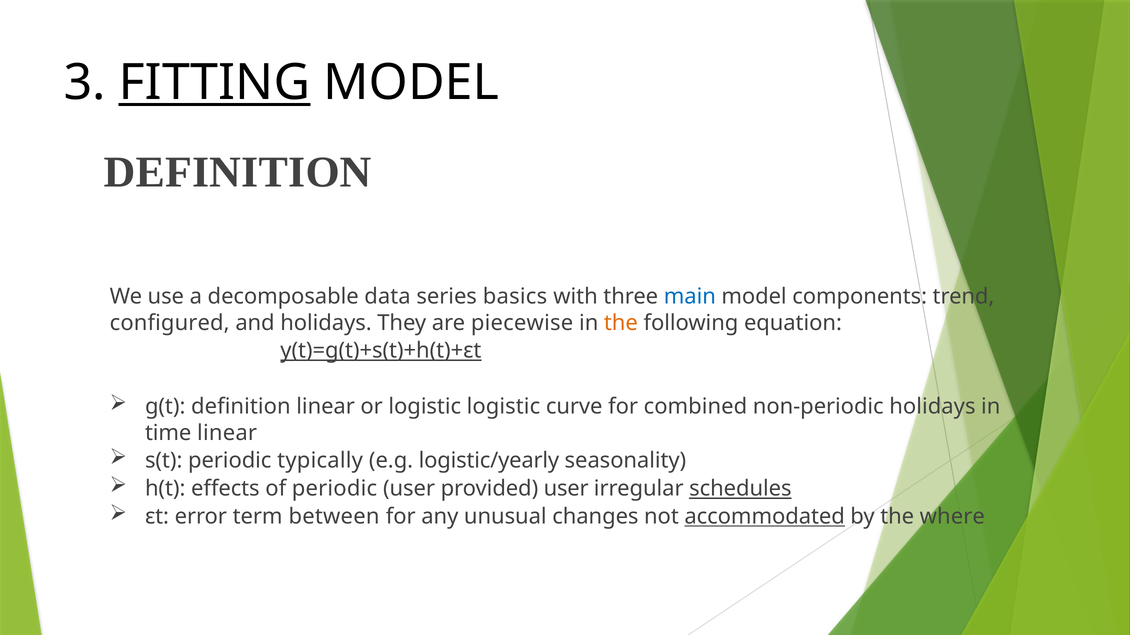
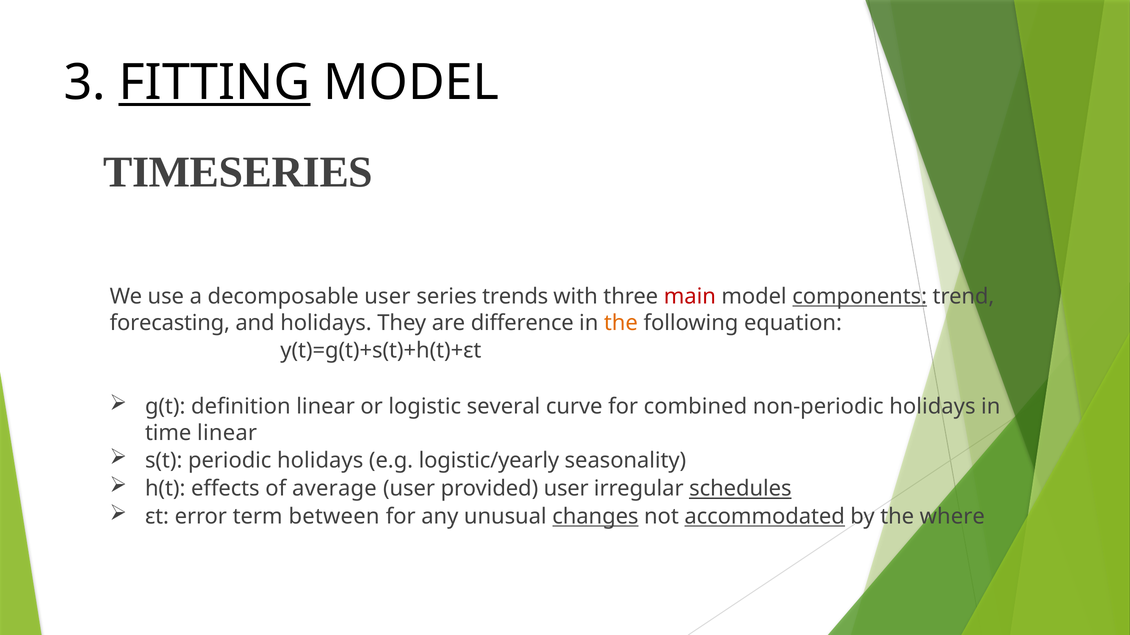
DEFINITION: DEFINITION -> TIMESERIES (238, 173)
decomposable data: data -> user (387, 297)
basics: basics -> trends (515, 297)
main colour: blue -> red (690, 297)
components underline: none -> present (860, 297)
configured: configured -> forecasting (170, 323)
piecewise: piecewise -> difference (522, 323)
y(t)=g(t)+s(t)+h(t)+εt underline: present -> none (381, 351)
logistic logistic: logistic -> several (503, 407)
periodic typically: typically -> holidays (320, 461)
of periodic: periodic -> average (334, 489)
changes underline: none -> present (595, 517)
